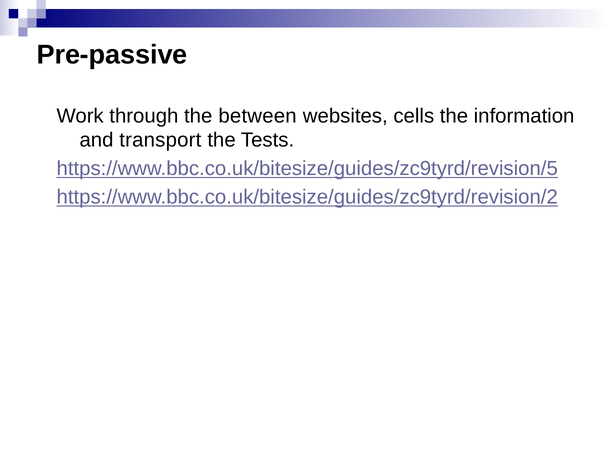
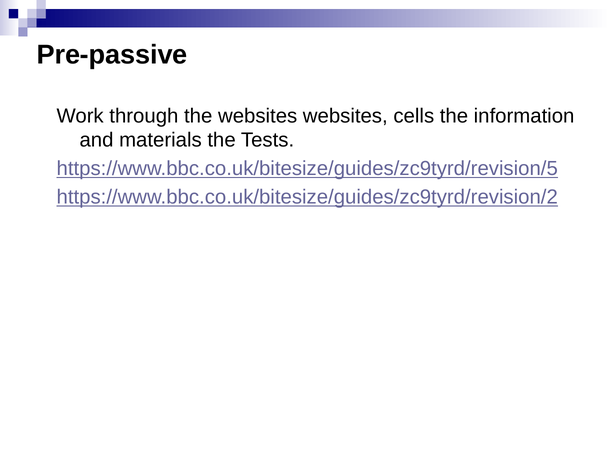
the between: between -> websites (258, 116)
transport: transport -> materials (160, 140)
